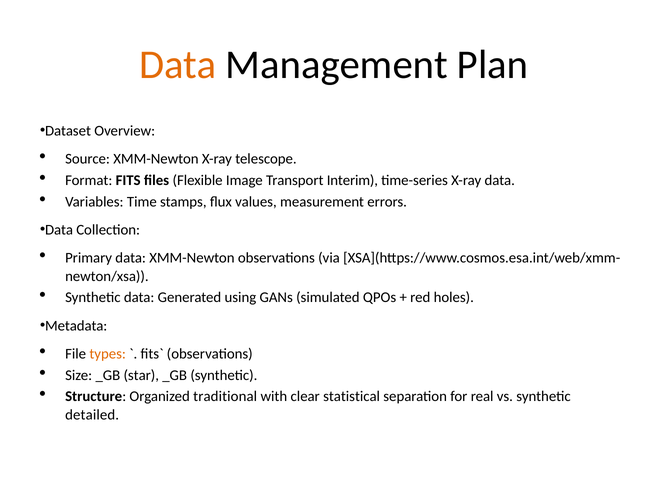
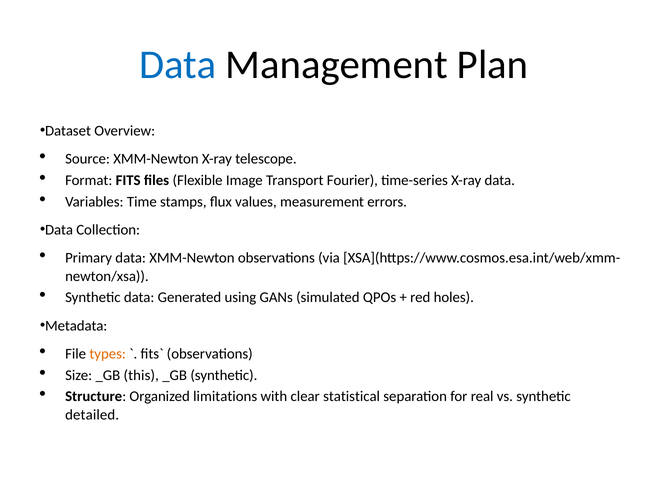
Data colour: orange -> blue (178, 65)
Interim: Interim -> Fourier (352, 180)
star: star -> this (141, 375)
traditional: traditional -> limitations (225, 397)
